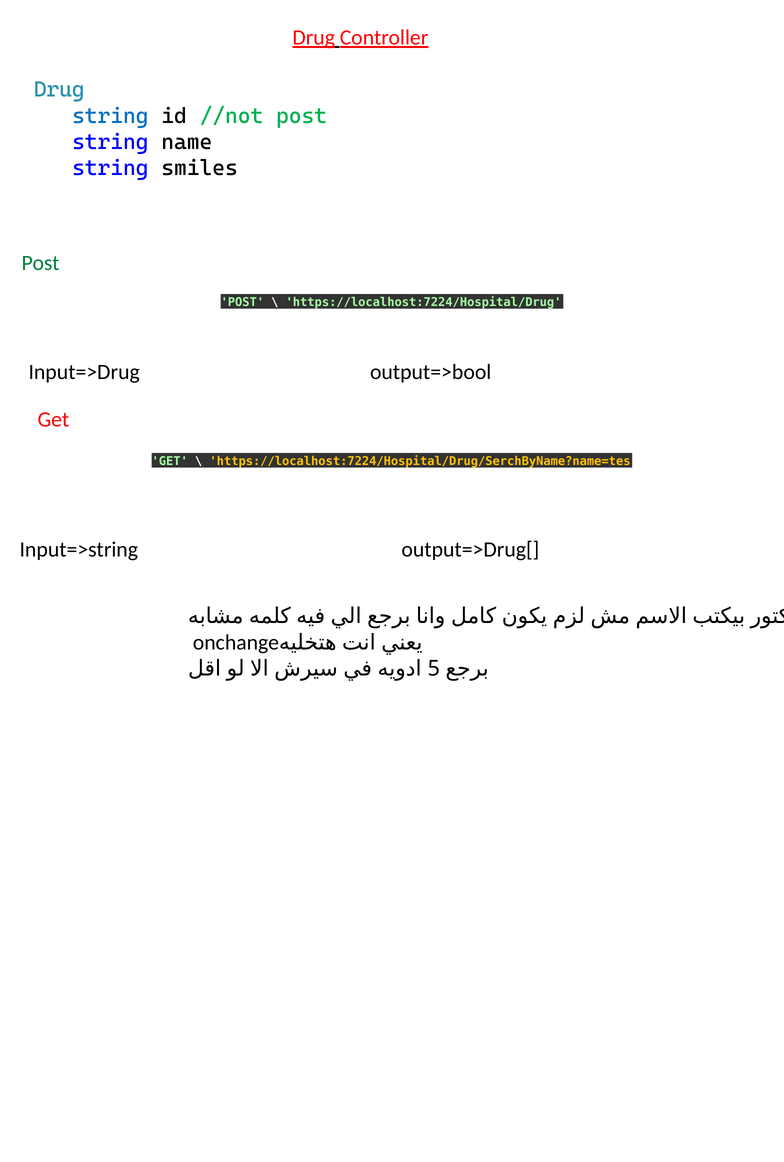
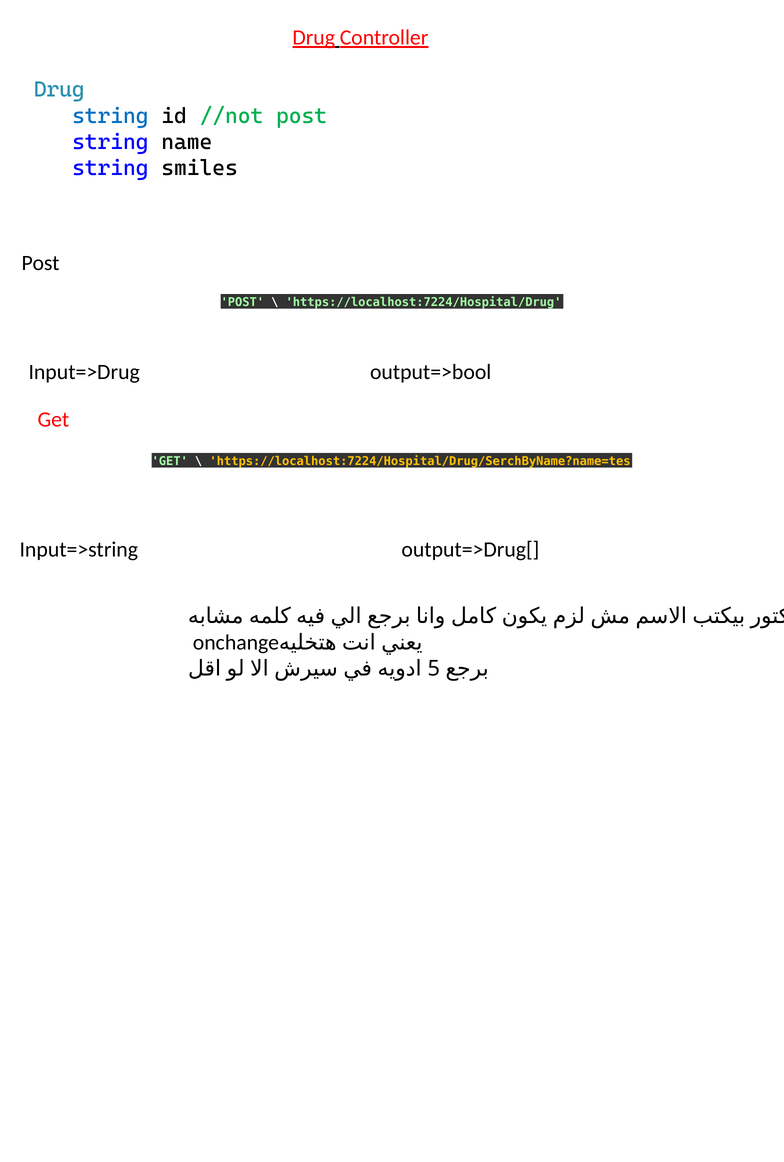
Post colour: green -> black (41, 263)
